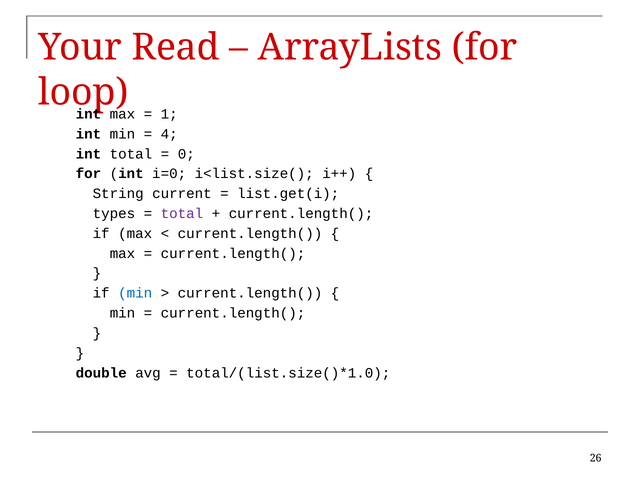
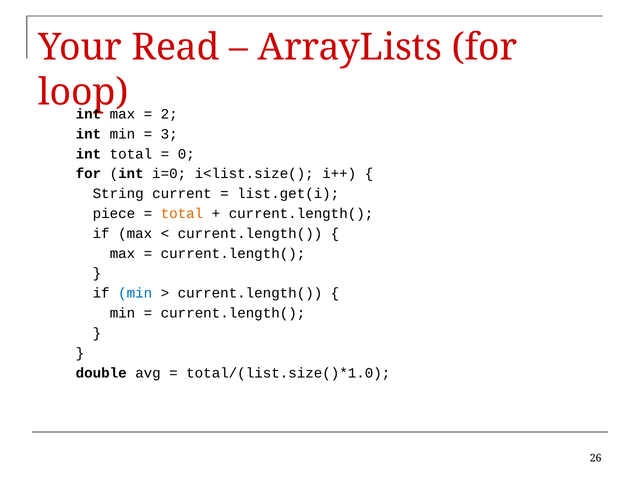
1: 1 -> 2 (169, 114)
4: 4 -> 3 (169, 134)
types: types -> piece (114, 214)
total colour: purple -> orange (182, 214)
